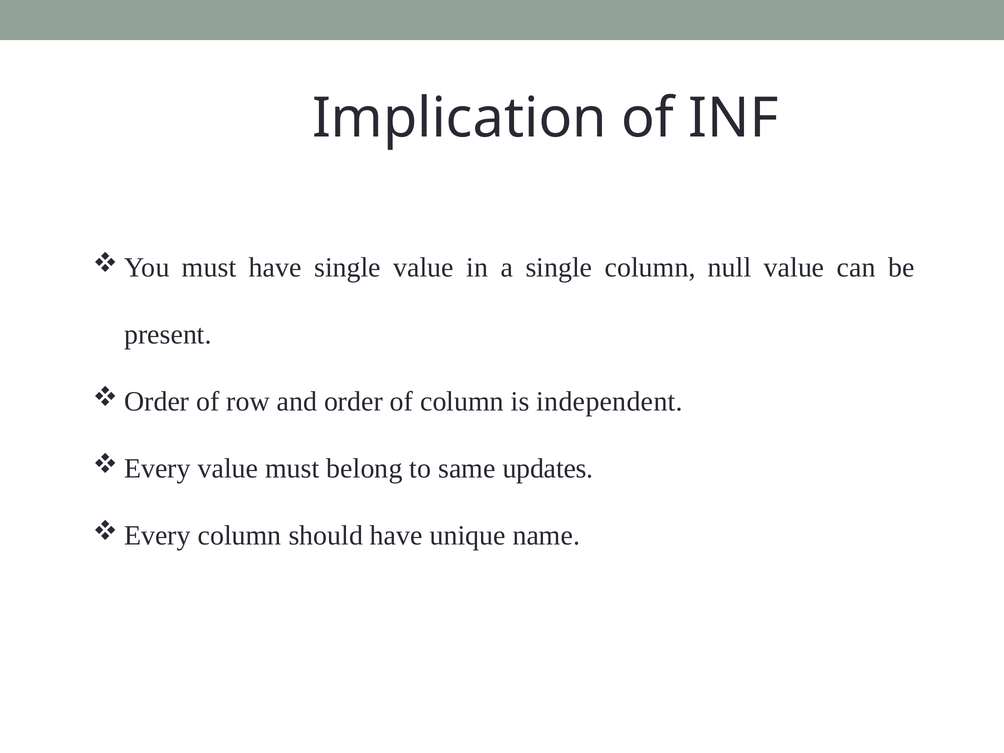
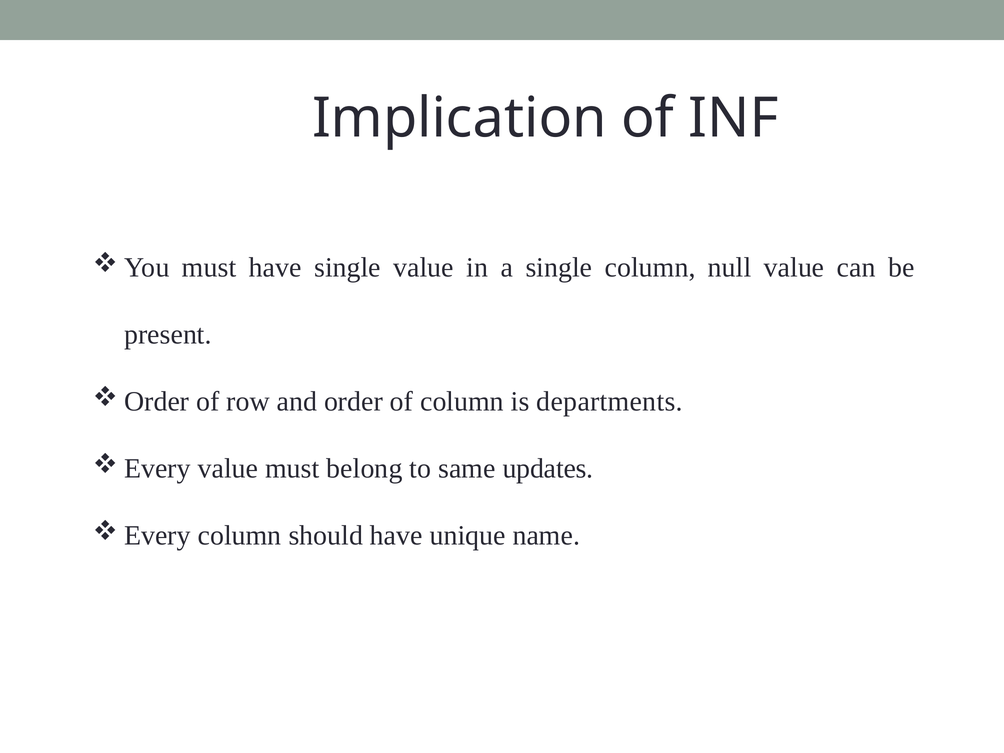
independent: independent -> departments (610, 401)
